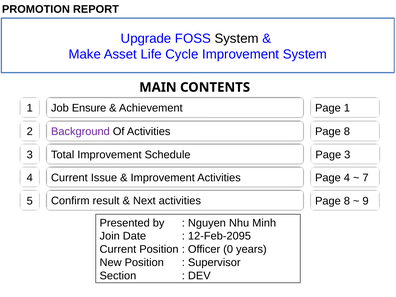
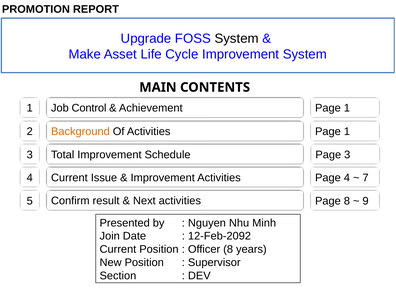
Ensure: Ensure -> Control (89, 108)
Background colour: purple -> orange (80, 132)
Of Activities Page 8: 8 -> 1 (347, 132)
12-Feb-2095: 12-Feb-2095 -> 12-Feb-2092 (219, 236)
Officer 0: 0 -> 8 (228, 249)
